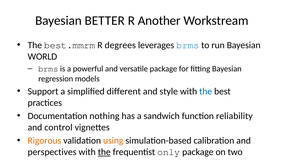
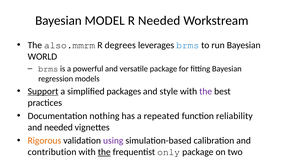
BETTER: BETTER -> MODEL (105, 21)
R Another: Another -> Needed (159, 21)
best.mmrm: best.mmrm -> also.mmrm (70, 45)
Support underline: none -> present (43, 91)
different: different -> packages (124, 91)
the colour: blue -> purple (206, 91)
sandwich: sandwich -> repeated (162, 116)
and control: control -> needed (59, 127)
using colour: orange -> purple (113, 140)
perspectives: perspectives -> contribution (52, 152)
